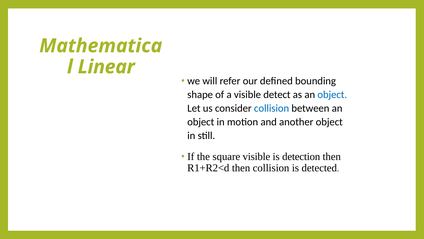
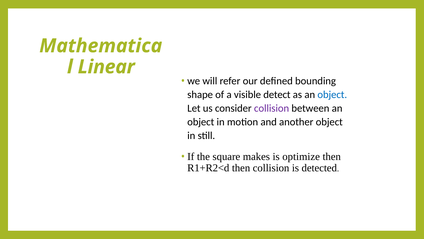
collision colour: blue -> purple (272, 108)
square visible: visible -> makes (256, 156)
detection: detection -> optimize (301, 156)
